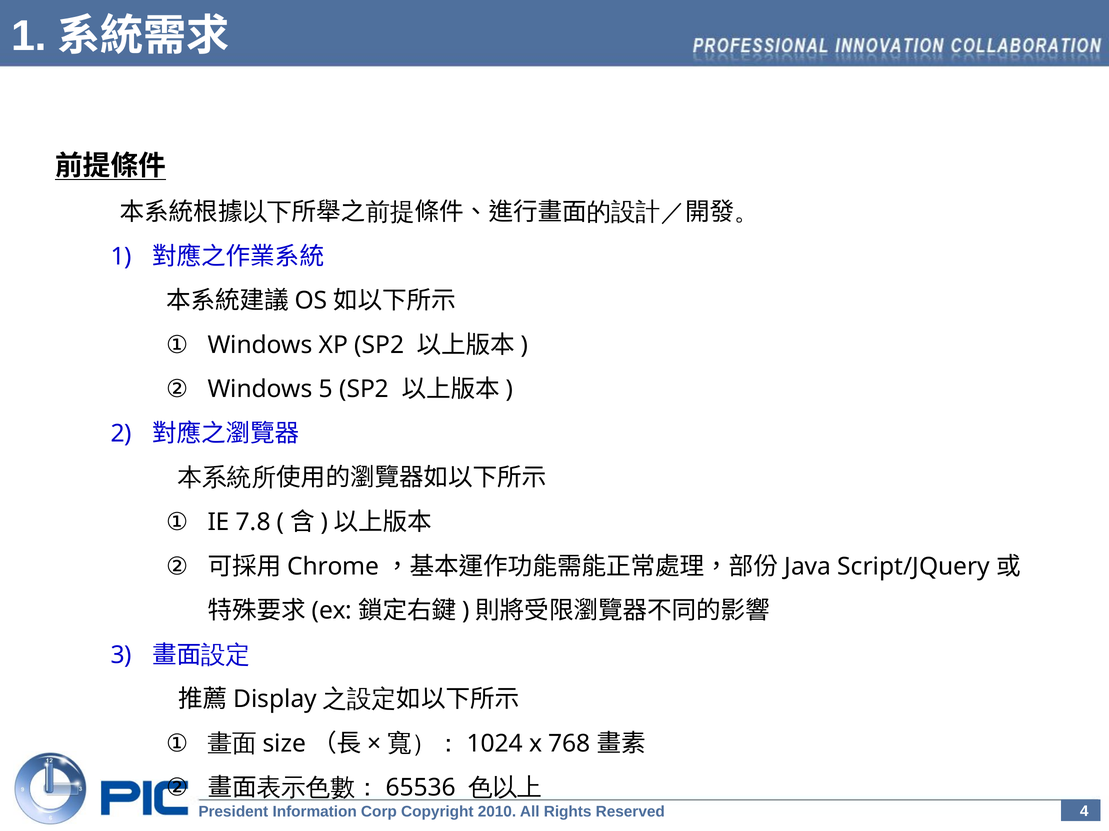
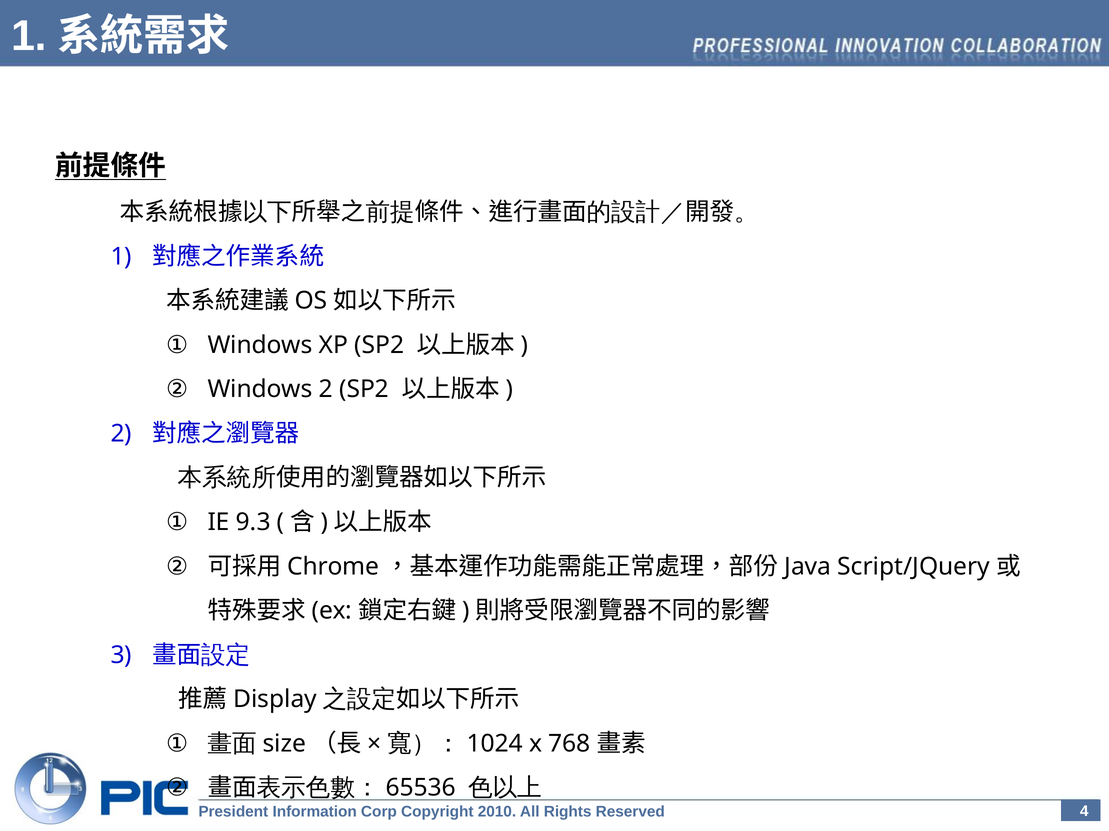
Windows 5: 5 -> 2 (326, 390)
7.8: 7.8 -> 9.3 (253, 523)
